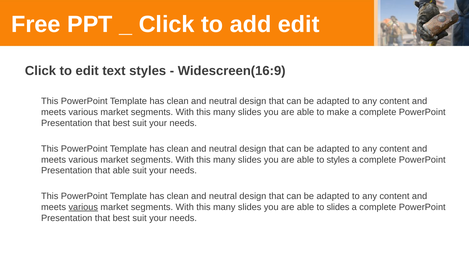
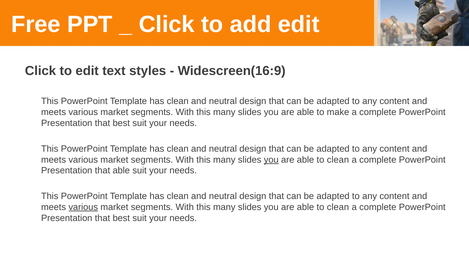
you underline: none -> present (271, 160)
styles: styles -> clean (338, 160)
slides: slides -> clean (338, 207)
